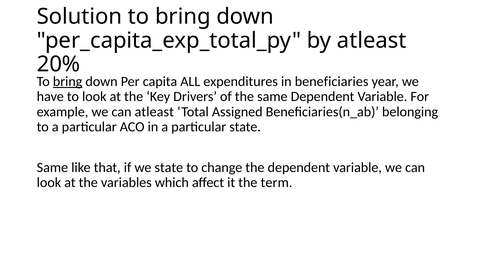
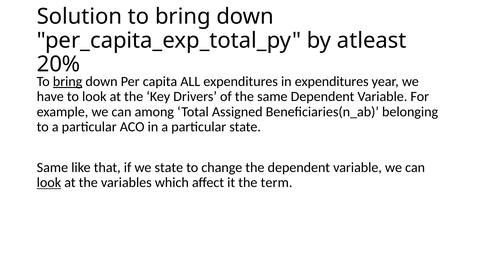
in beneficiaries: beneficiaries -> expenditures (332, 81)
can atleast: atleast -> among (154, 112)
look underline: none -> present (49, 183)
